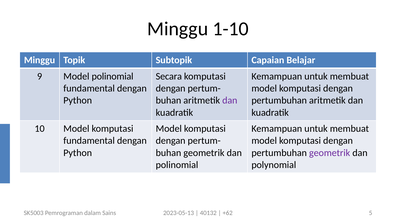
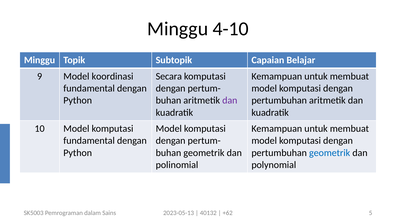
1-10: 1-10 -> 4-10 (231, 29)
Model polinomial: polinomial -> koordinasi (113, 76)
geometrik colour: purple -> blue (330, 153)
